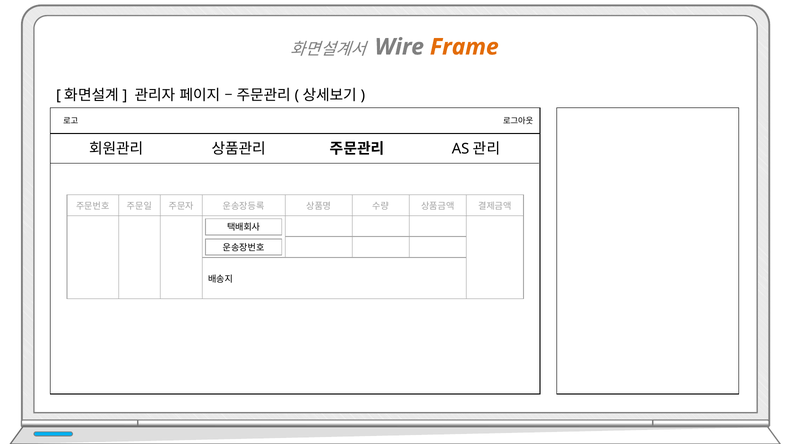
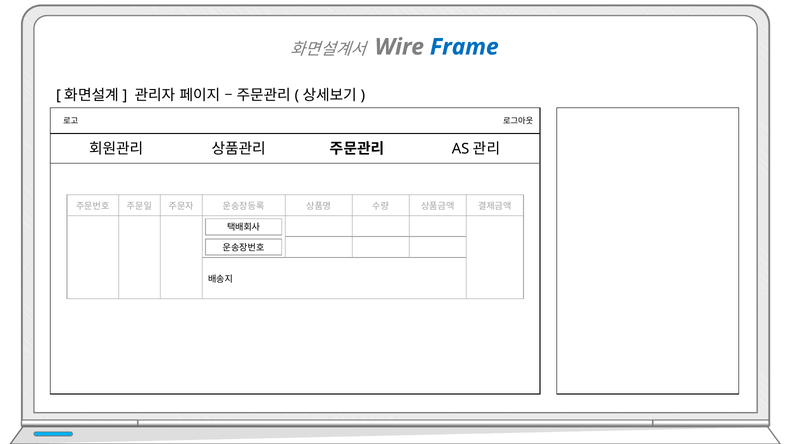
Frame colour: orange -> blue (464, 47)
